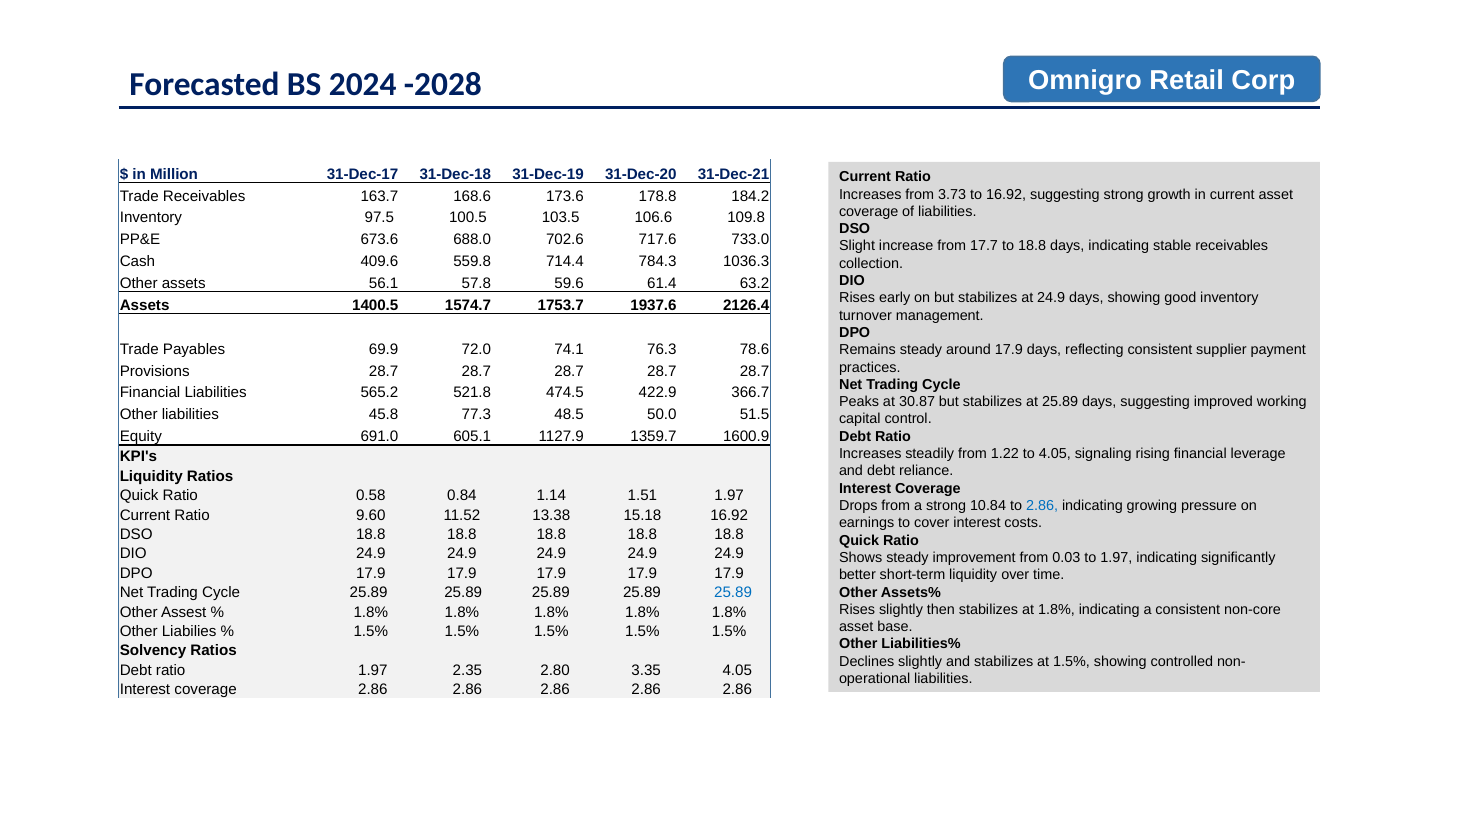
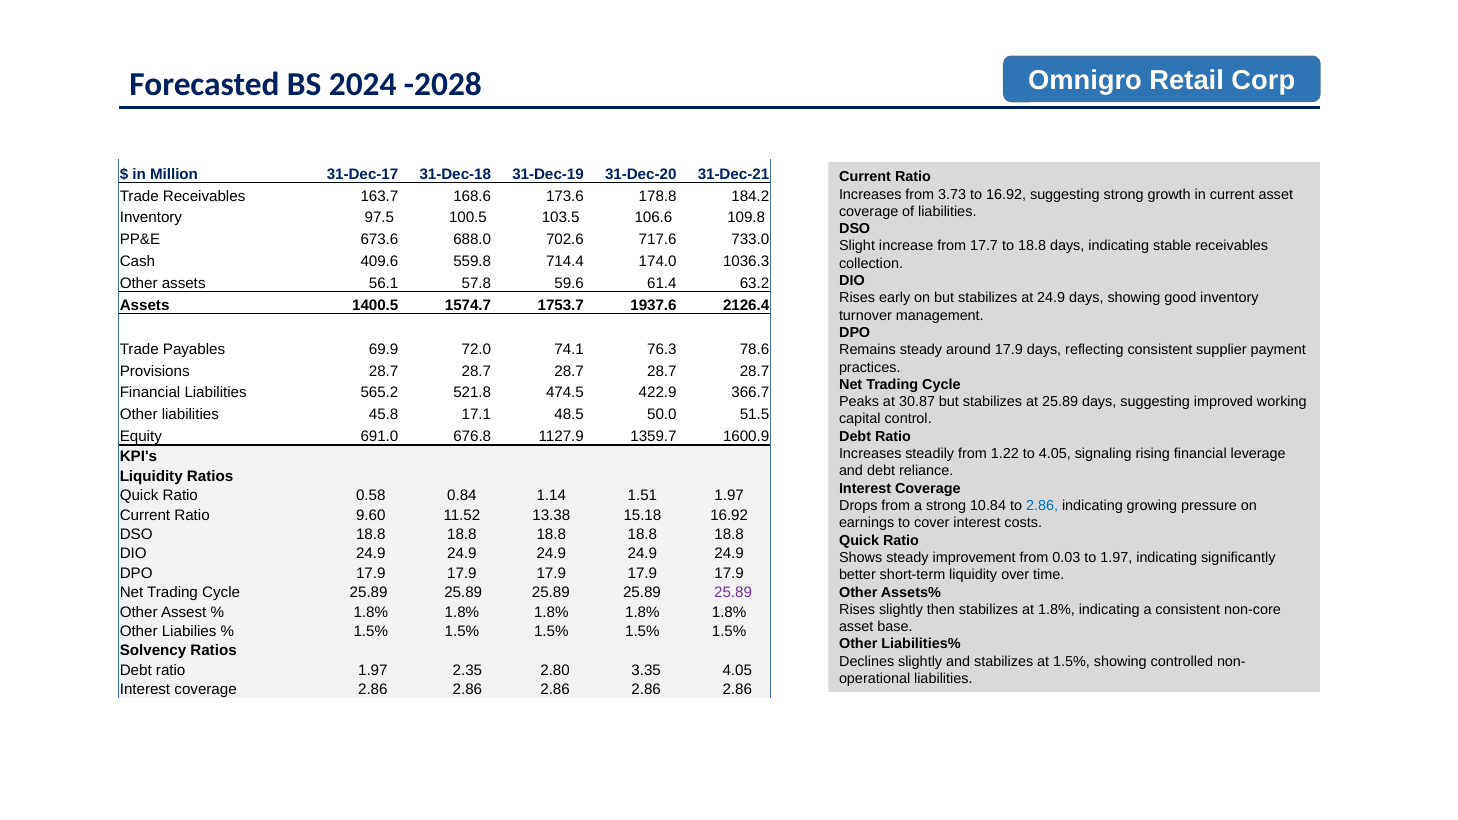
784.3: 784.3 -> 174.0 (658, 262)
77.3: 77.3 -> 17.1 (476, 415)
605.1: 605.1 -> 676.8 (472, 437)
25.89 colour: blue -> purple (733, 593)
